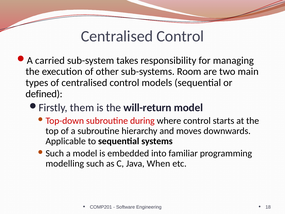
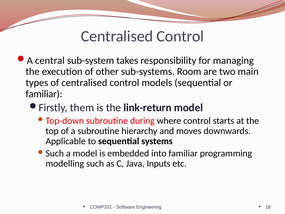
carried: carried -> central (50, 60)
defined: defined -> familiar (44, 94)
will-return: will-return -> link-return (147, 108)
When: When -> Inputs (159, 163)
